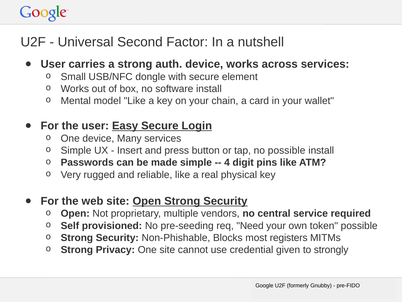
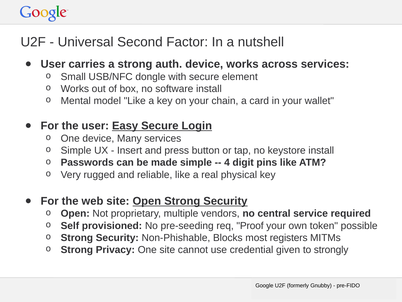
no possible: possible -> keystore (287, 150)
Need: Need -> Proof (250, 225)
